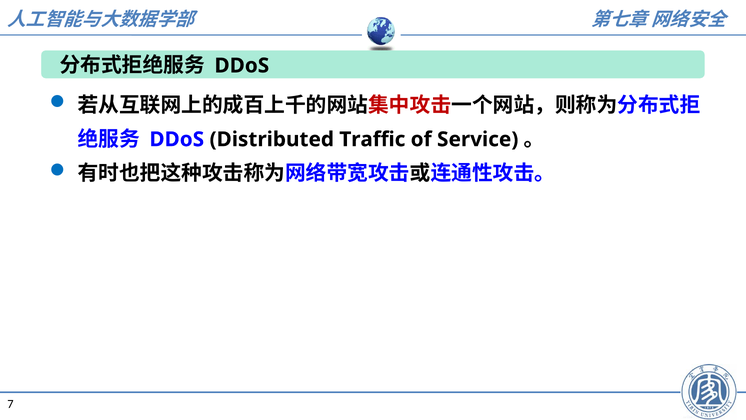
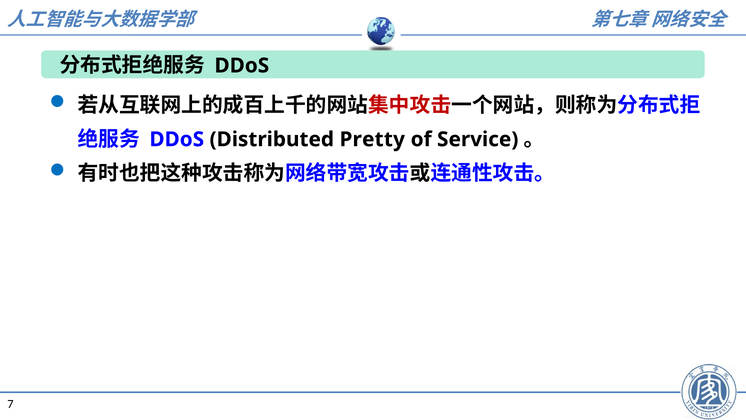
Traffic: Traffic -> Pretty (372, 139)
